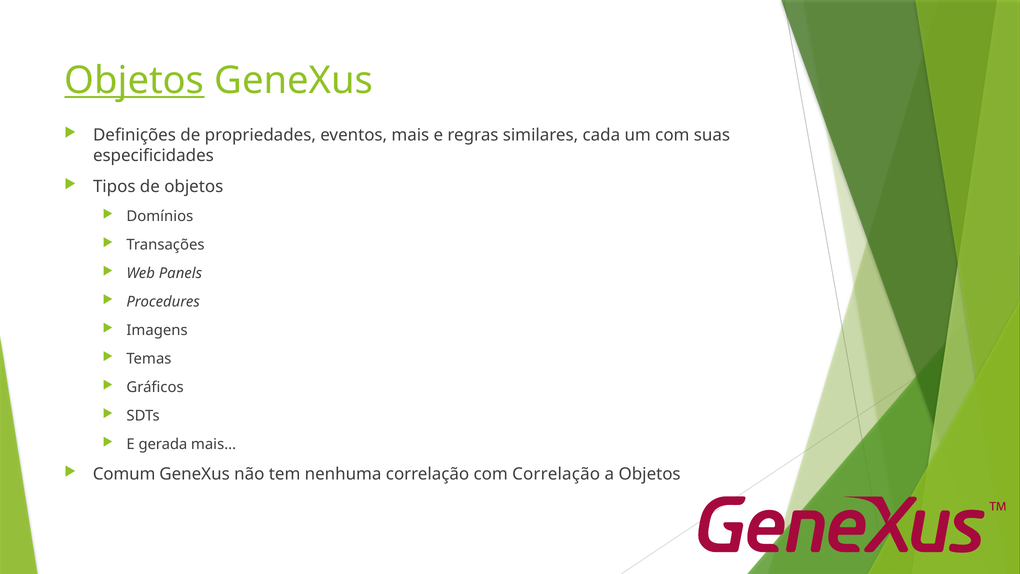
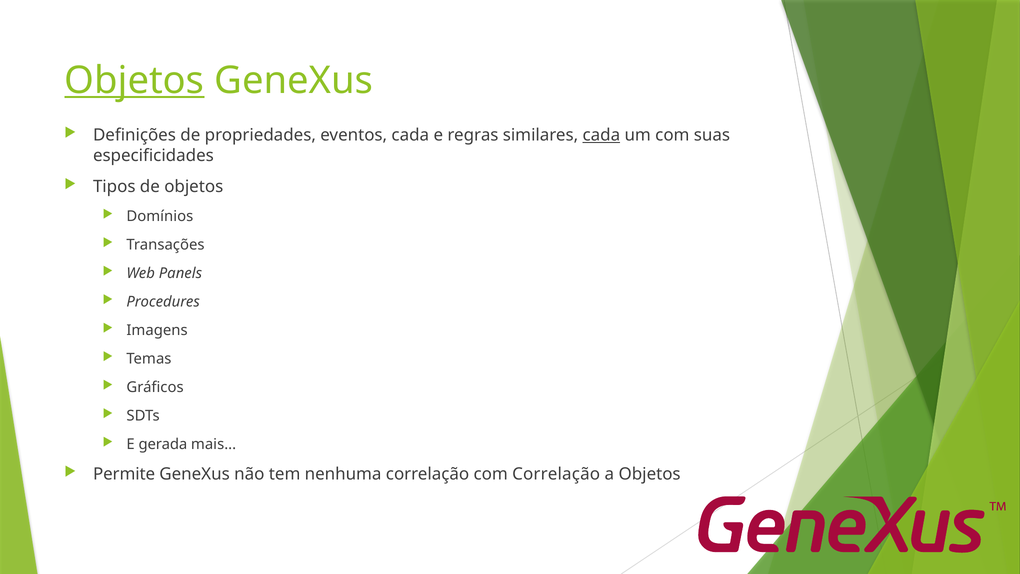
eventos mais: mais -> cada (410, 135)
cada underline: none -> present (601, 135)
Comum: Comum -> Permite (124, 474)
